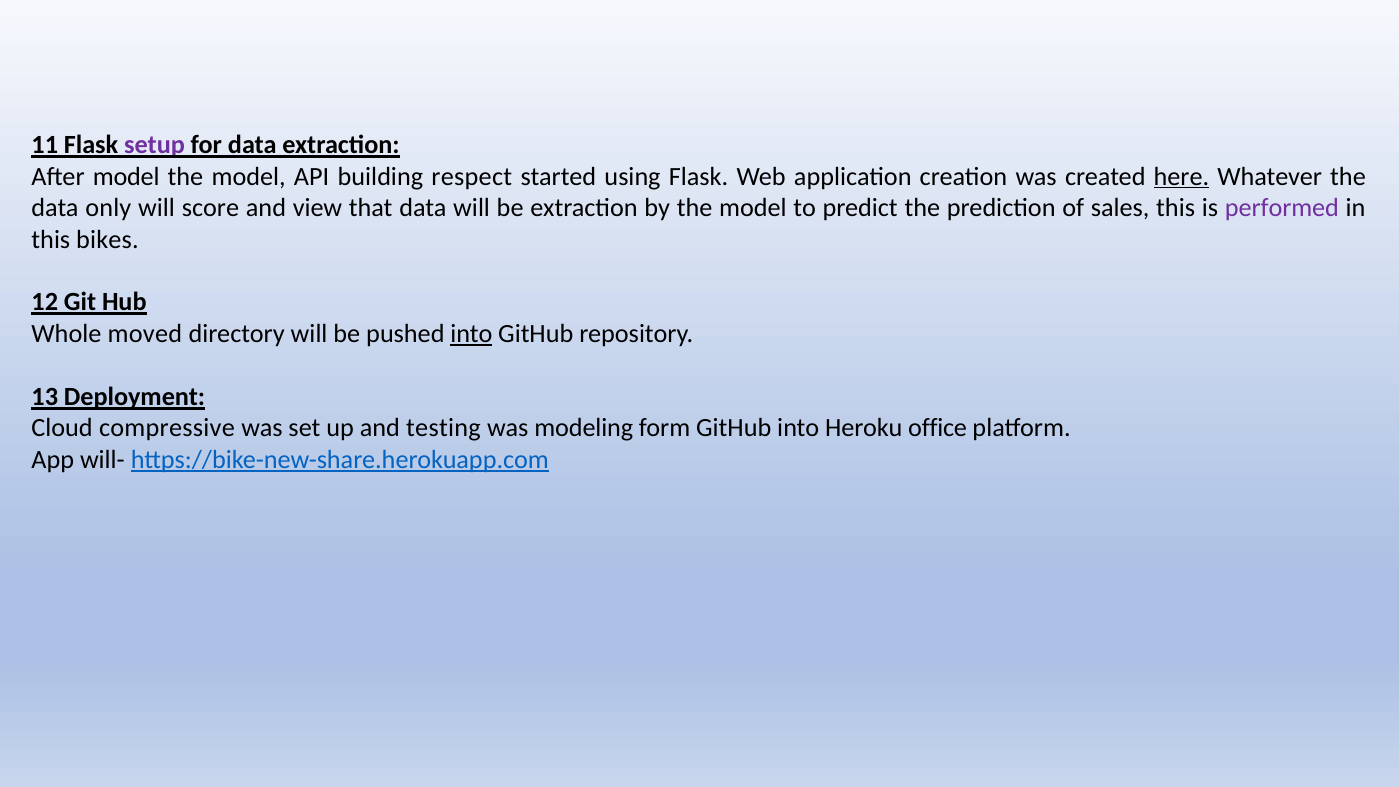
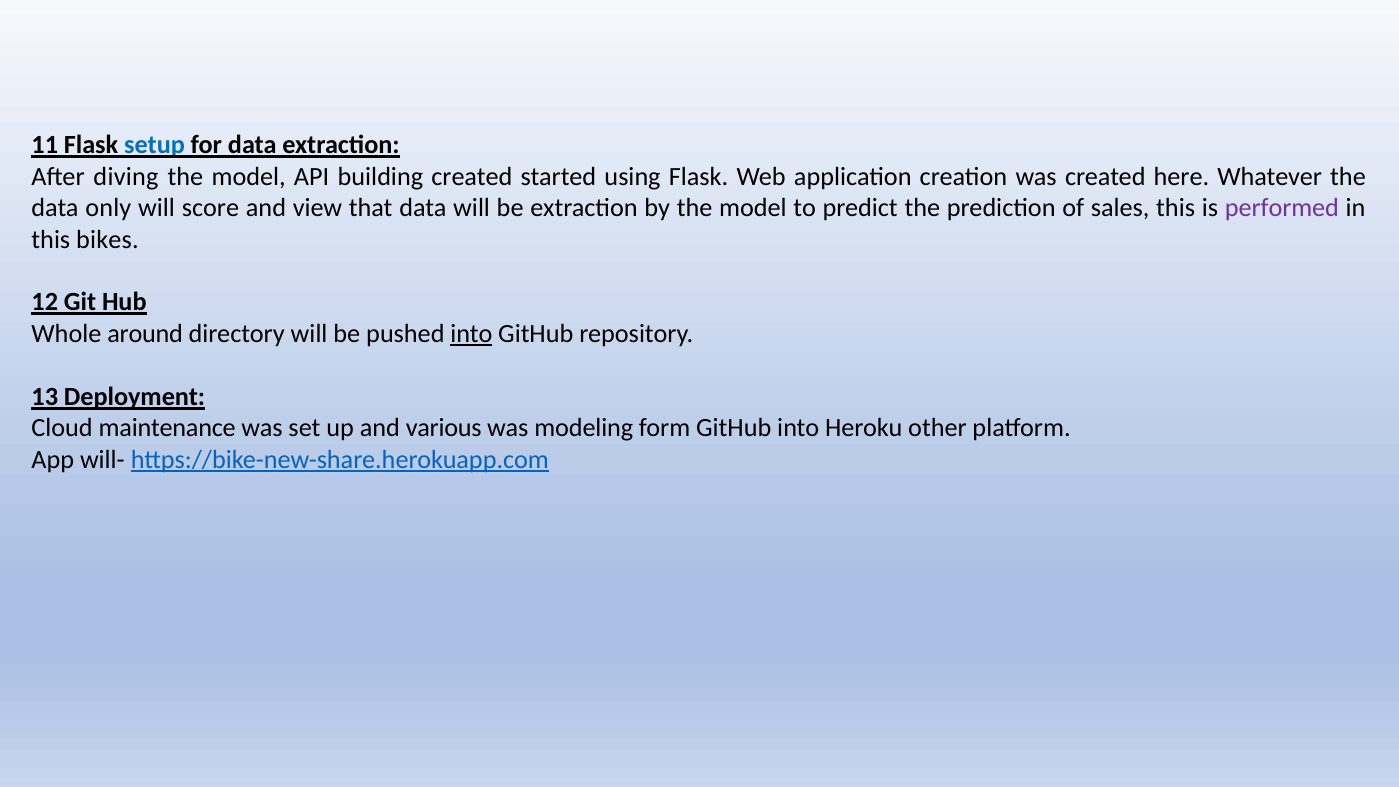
setup colour: purple -> blue (155, 145)
After model: model -> diving (126, 176)
building respect: respect -> created (472, 176)
here underline: present -> none (1181, 176)
moved: moved -> around (145, 334)
compressive: compressive -> maintenance (167, 428)
testing: testing -> various (444, 428)
office: office -> other (937, 428)
